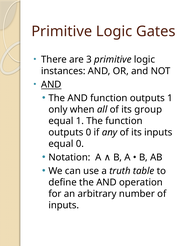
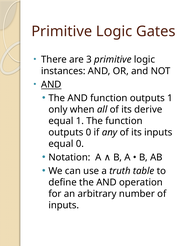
group: group -> derive (148, 109)
